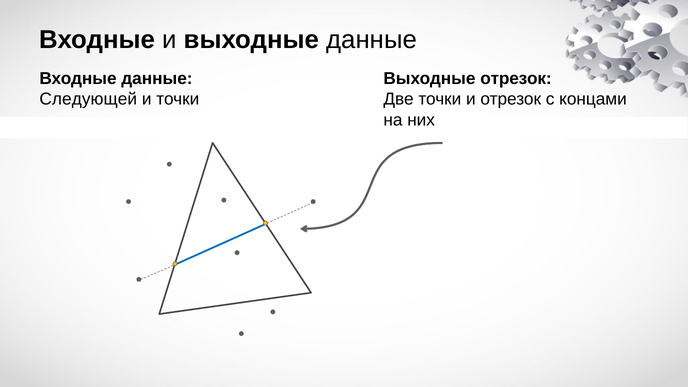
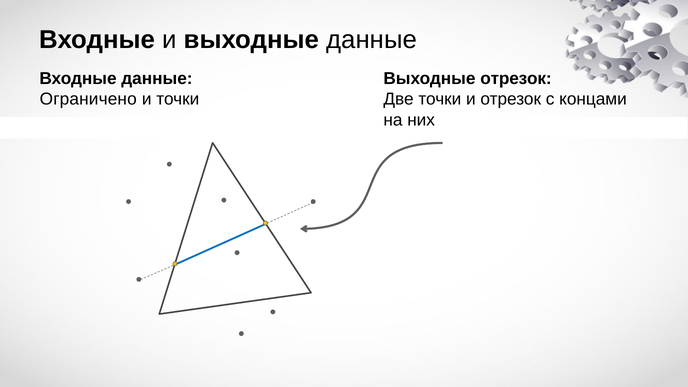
Следующей: Следующей -> Ограничено (88, 99)
